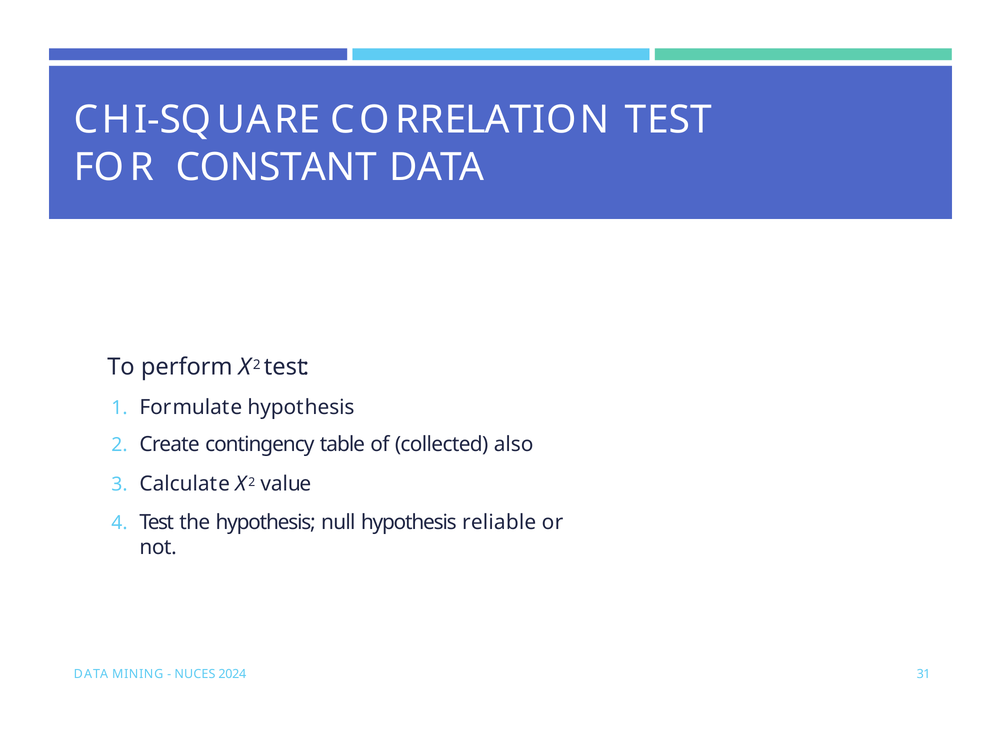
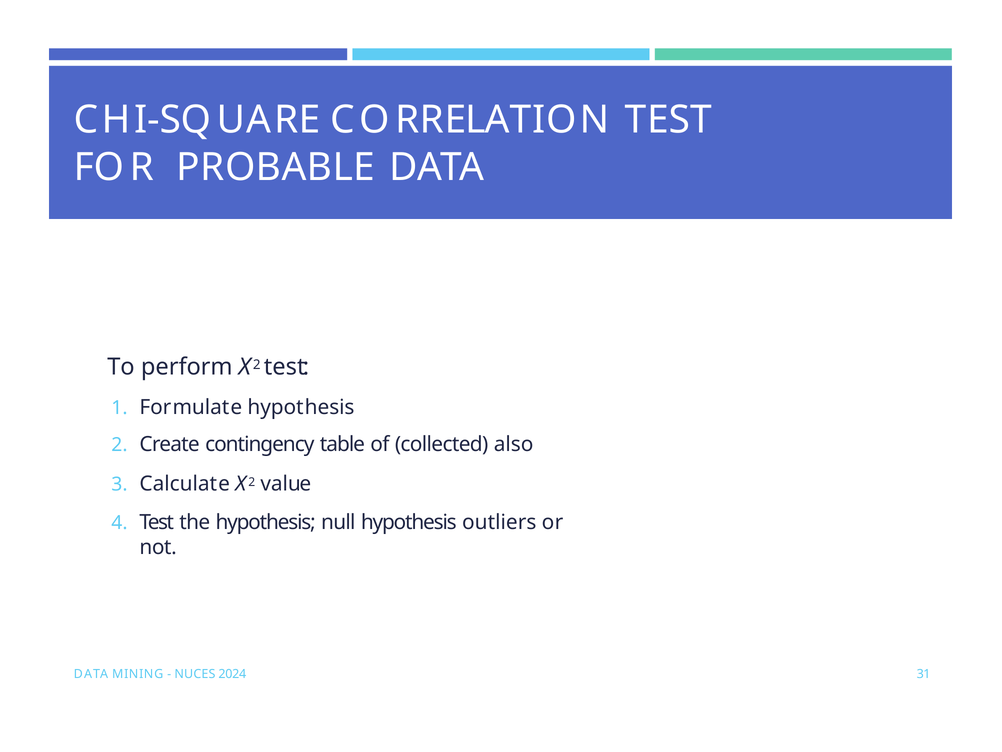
CONSTANT: CONSTANT -> PROBABLE (276, 167)
reliable: reliable -> outliers (499, 522)
